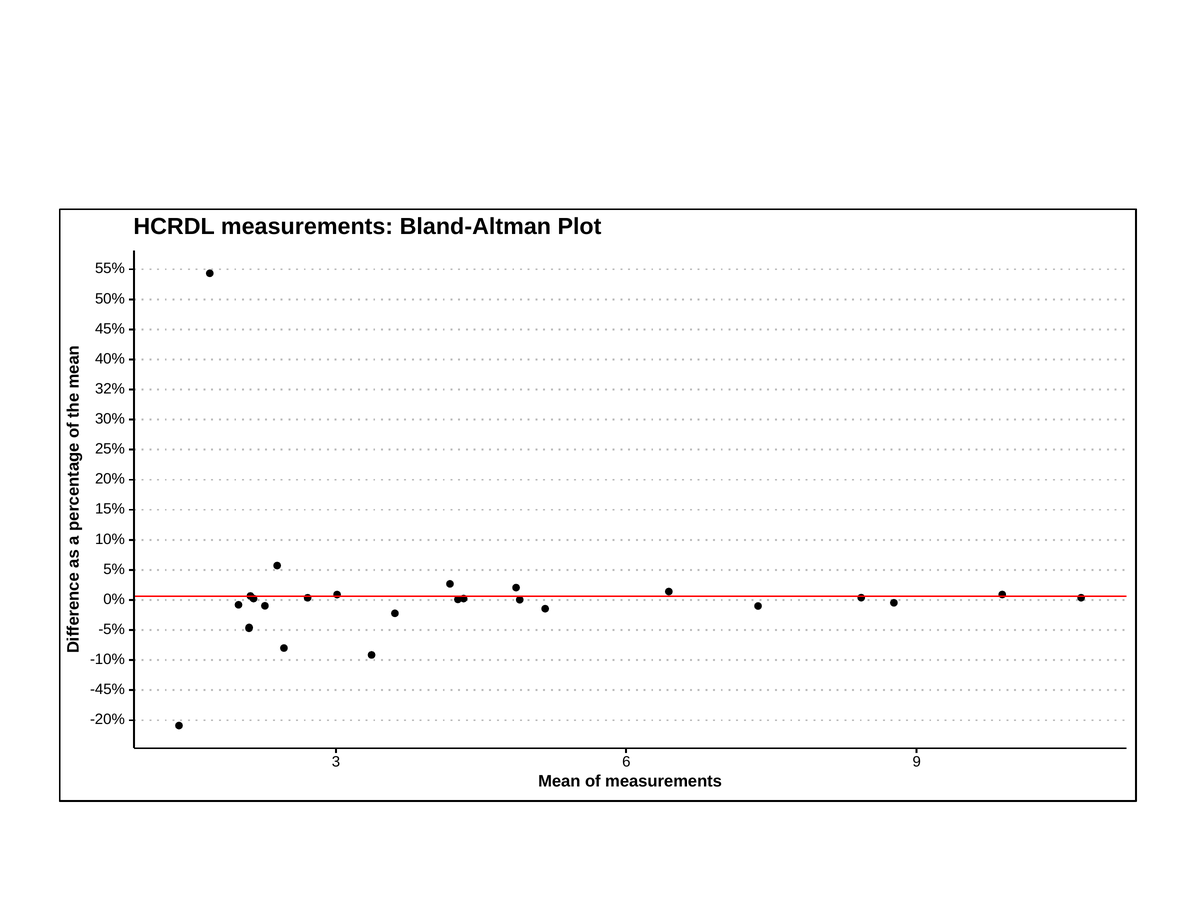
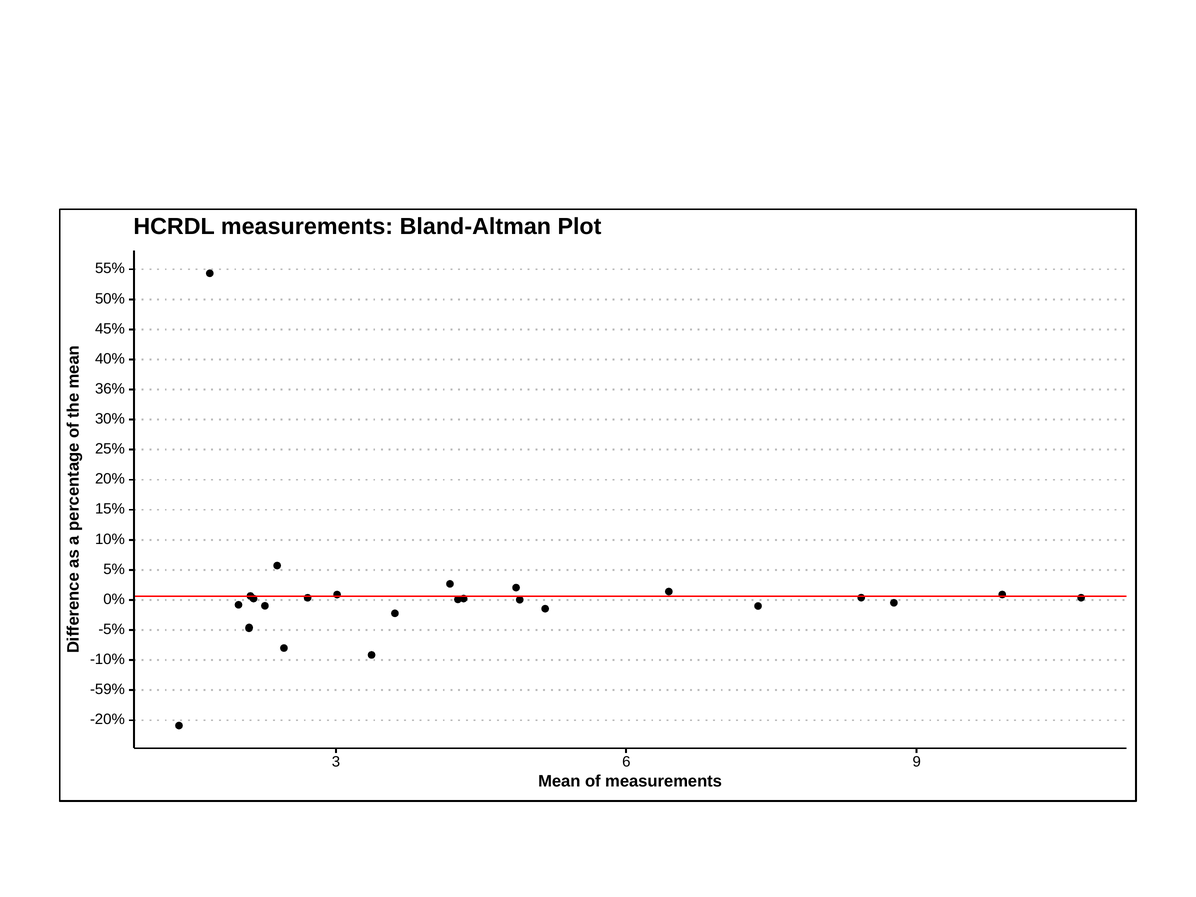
32%: 32% -> 36% (110, 389)
-45%: -45% -> -59% (107, 689)
